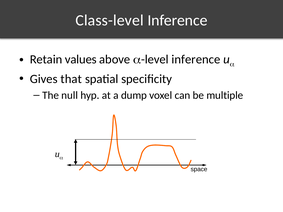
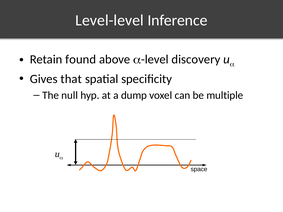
Class-level: Class-level -> Level-level (110, 20)
values: values -> found (81, 59)
-level inference: inference -> discovery (196, 59)
